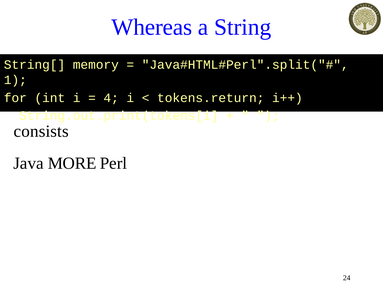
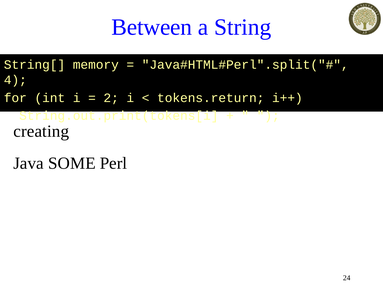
Whereas: Whereas -> Between (152, 27)
1: 1 -> 4 (15, 80)
4: 4 -> 2 (111, 98)
consists: consists -> creating (41, 131)
MORE: MORE -> SOME (72, 163)
